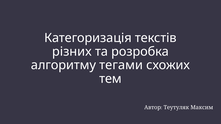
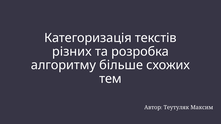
тегами: тегами -> більше (121, 65)
